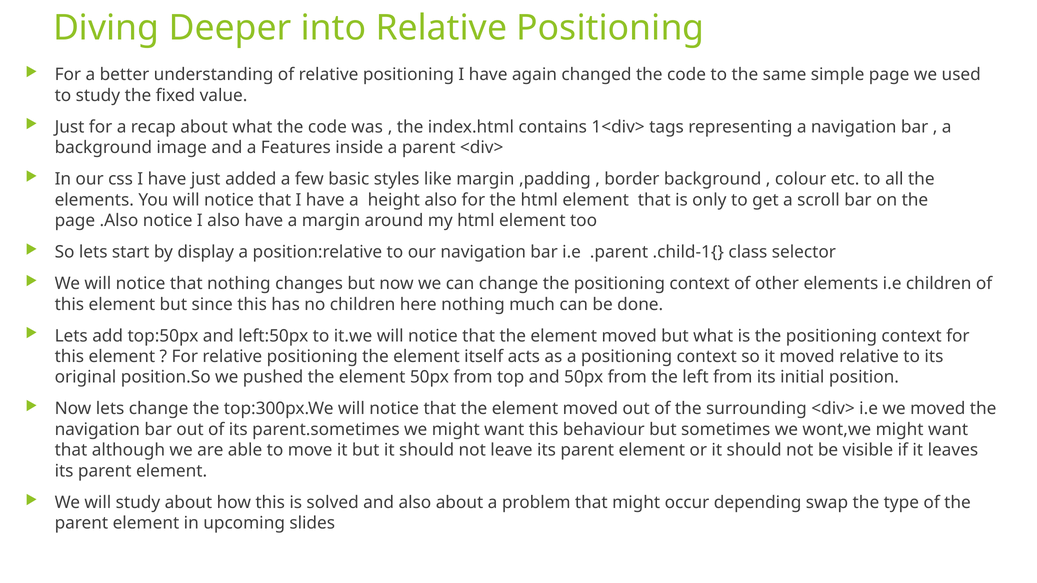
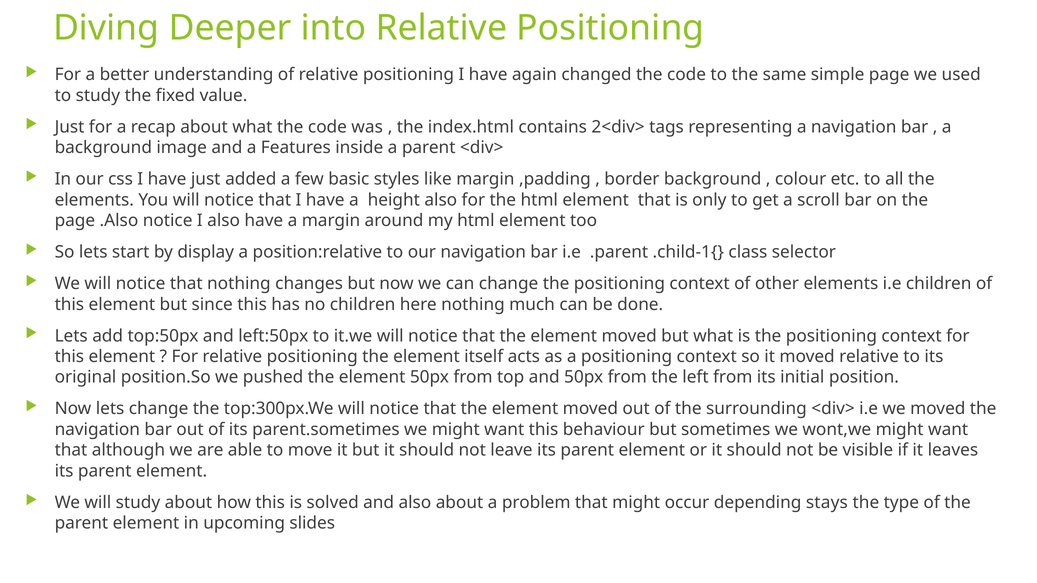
1<div>: 1<div> -> 2<div> (618, 127)
swap: swap -> stays (827, 503)
